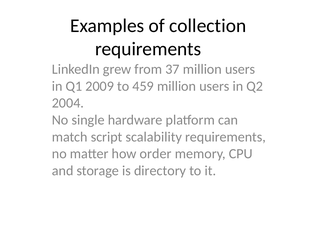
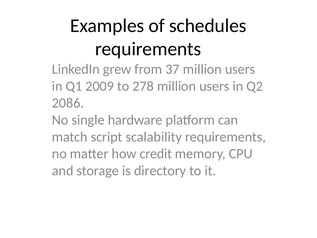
collection: collection -> schedules (208, 26)
459: 459 -> 278 (143, 86)
2004: 2004 -> 2086 (68, 103)
order: order -> credit (156, 154)
